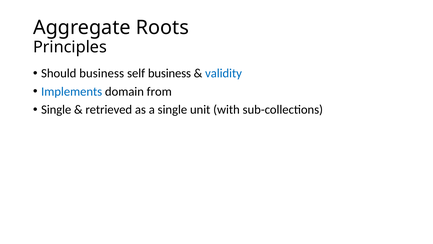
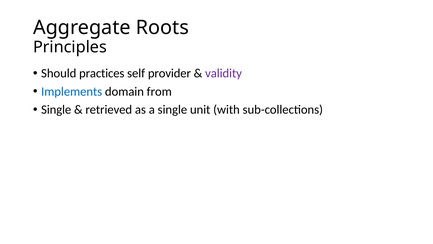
Should business: business -> practices (102, 73)
self business: business -> provider (169, 73)
validity colour: blue -> purple (224, 73)
